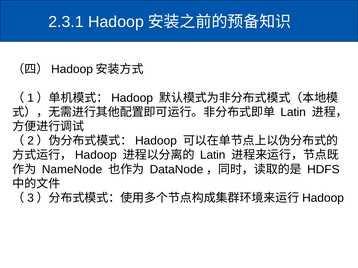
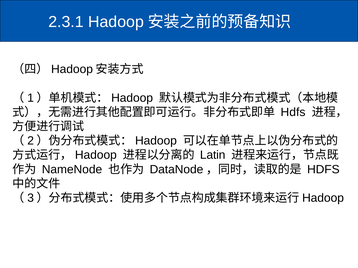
Latin: Latin -> Hdfs (293, 112)
